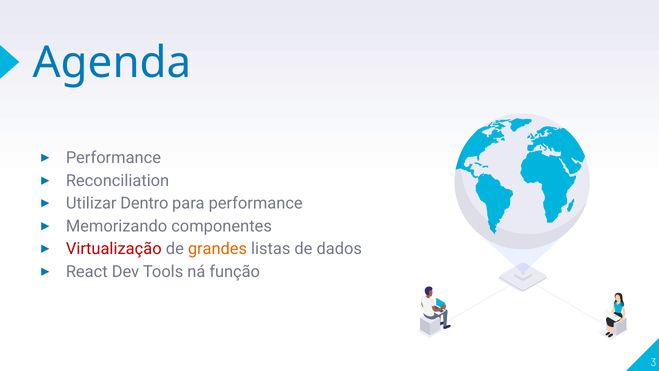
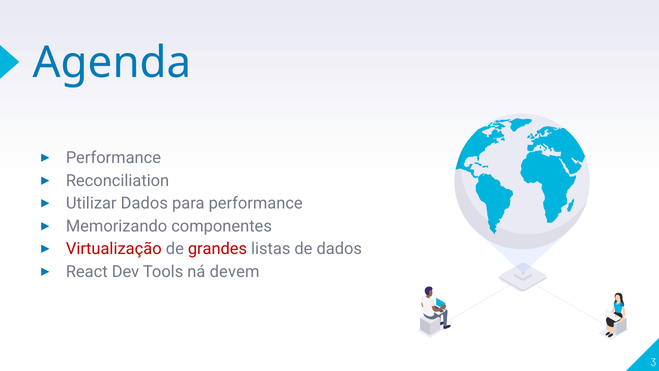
Utilizar Dentro: Dentro -> Dados (144, 203)
grandes colour: orange -> red (217, 249)
função: função -> devem (235, 271)
